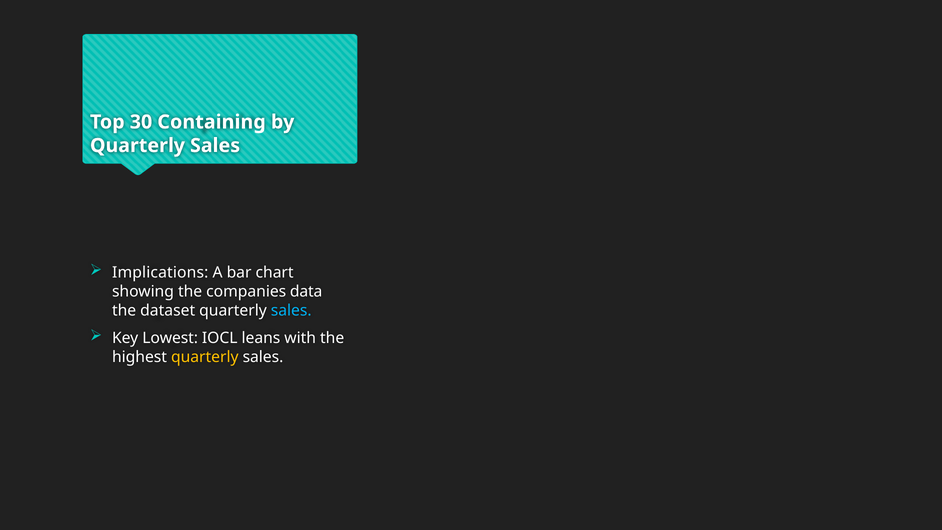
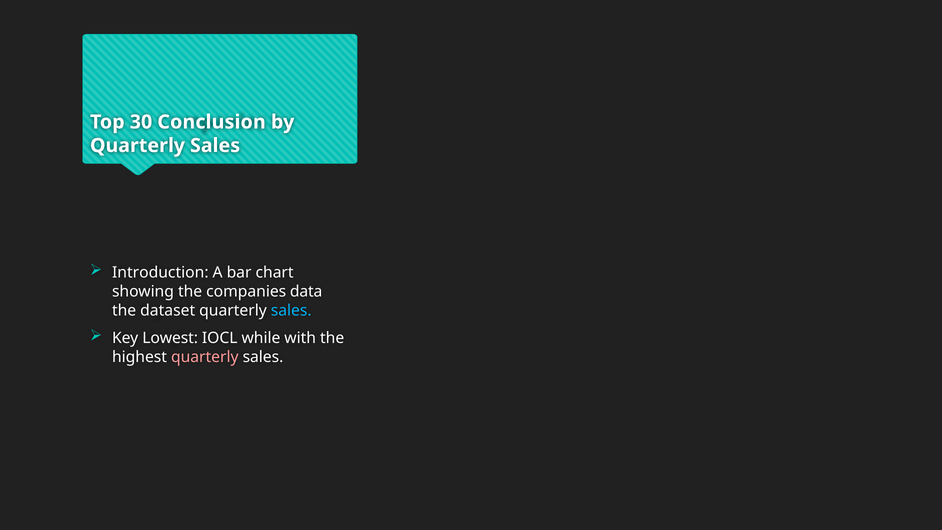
Containing: Containing -> Conclusion (212, 122)
Implications: Implications -> Introduction (160, 273)
leans: leans -> while (261, 338)
quarterly colour: yellow -> pink (205, 357)
